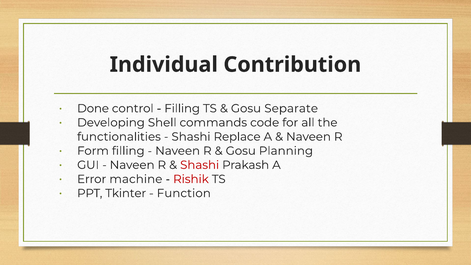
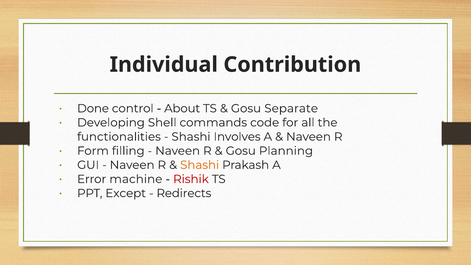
Filling: Filling -> About (182, 108)
Replace: Replace -> Involves (237, 137)
Shashi colour: red -> orange (200, 165)
Tkinter: Tkinter -> Except (126, 193)
Function: Function -> Redirects (184, 193)
